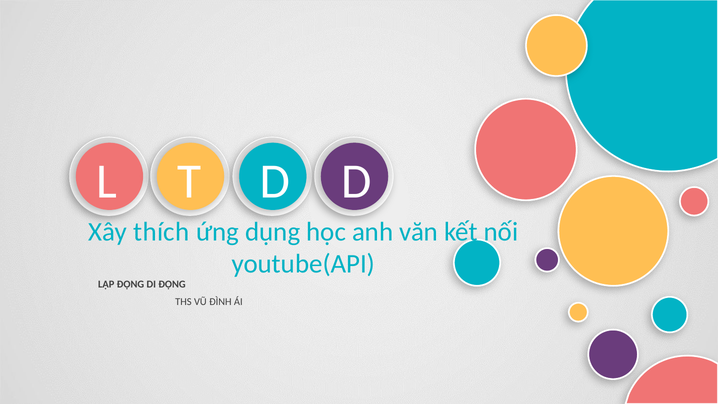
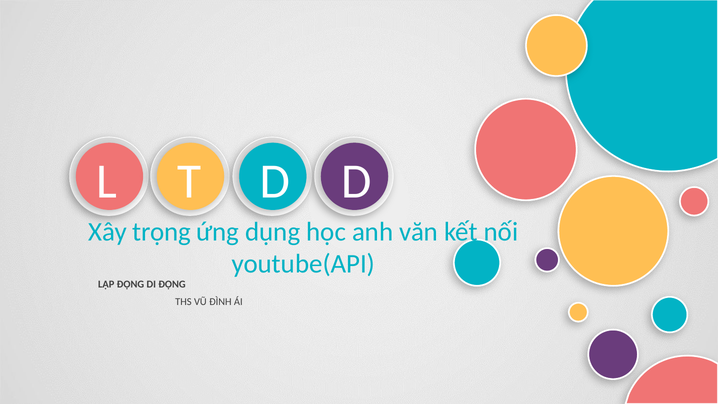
thích: thích -> trọng (162, 232)
